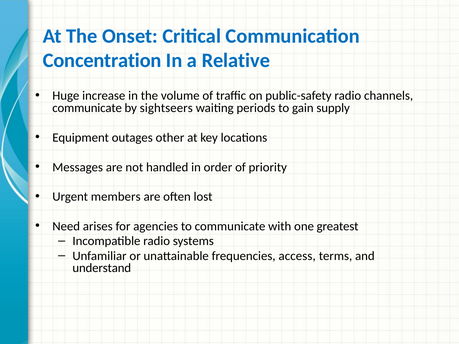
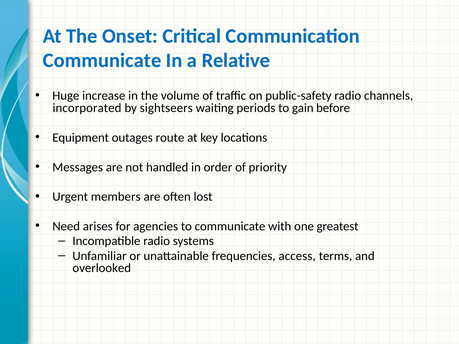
Concentration: Concentration -> Communicate (102, 61)
communicate: communicate -> incorporated (87, 108)
supply: supply -> before (333, 108)
other: other -> route (170, 138)
understand: understand -> overlooked (102, 268)
